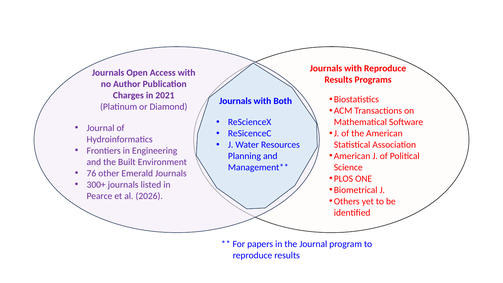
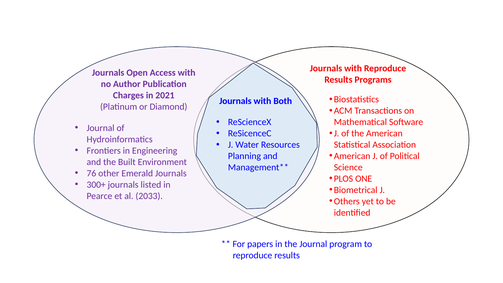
2026: 2026 -> 2033 (149, 196)
